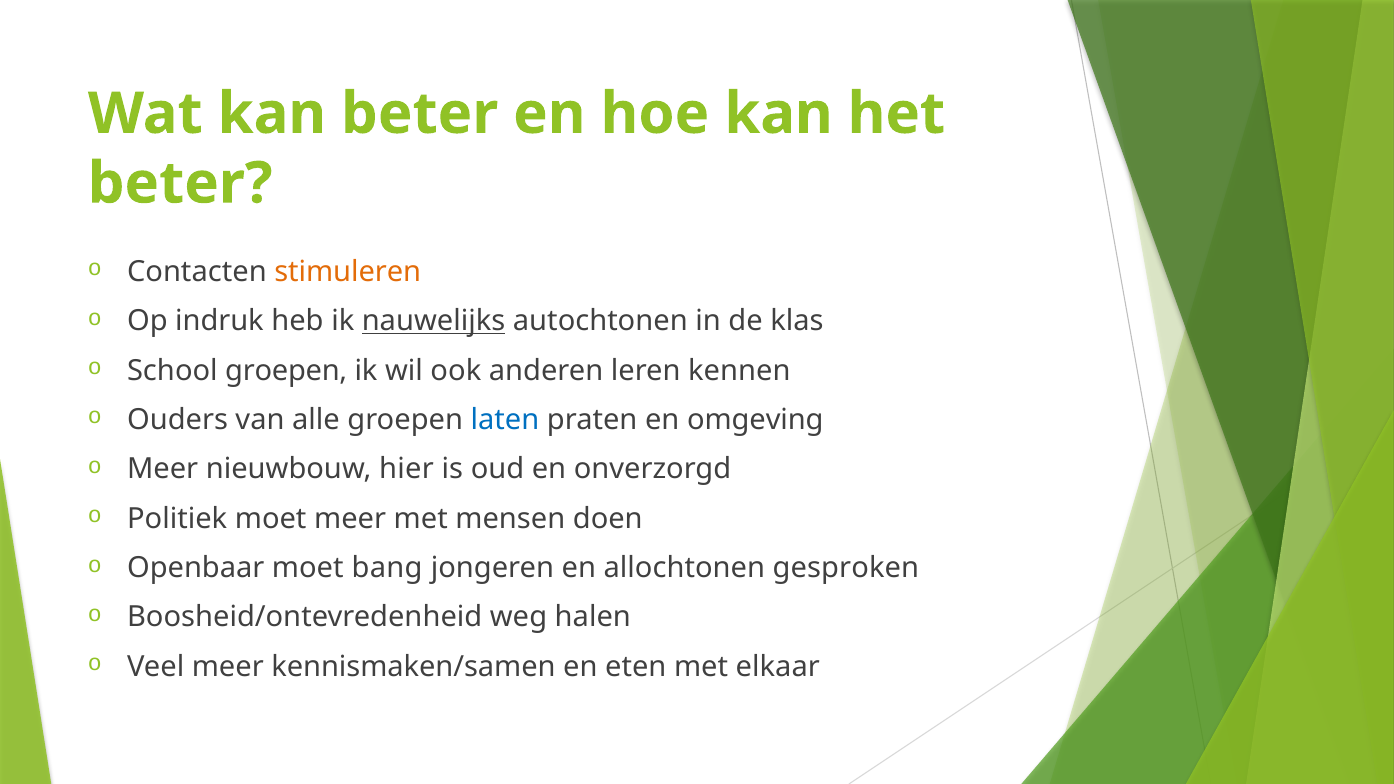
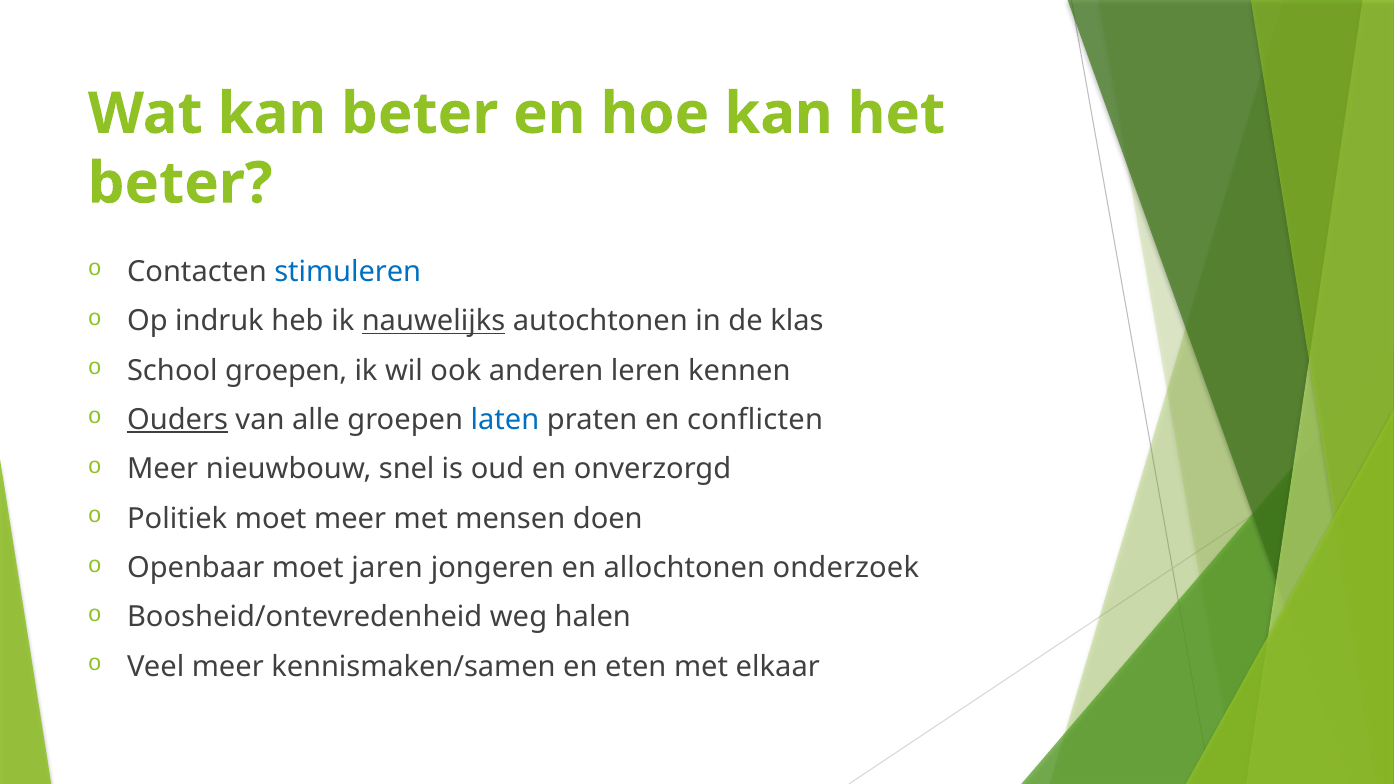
stimuleren colour: orange -> blue (348, 272)
Ouders underline: none -> present (178, 420)
omgeving: omgeving -> conflicten (755, 420)
hier: hier -> snel (407, 469)
bang: bang -> jaren (387, 568)
gesproken: gesproken -> onderzoek (846, 568)
